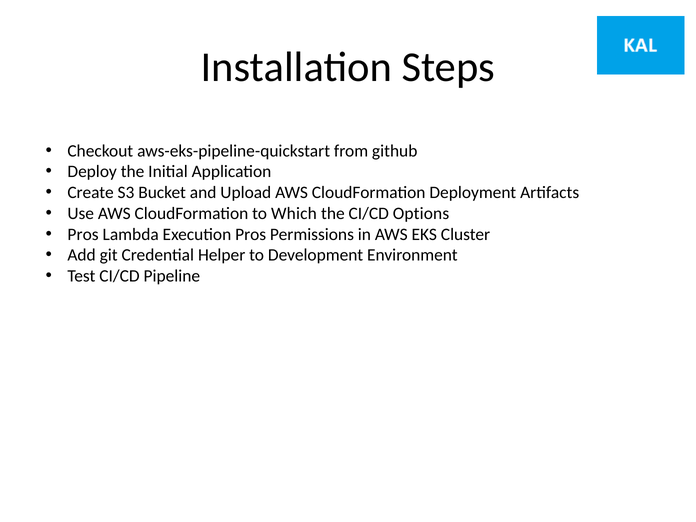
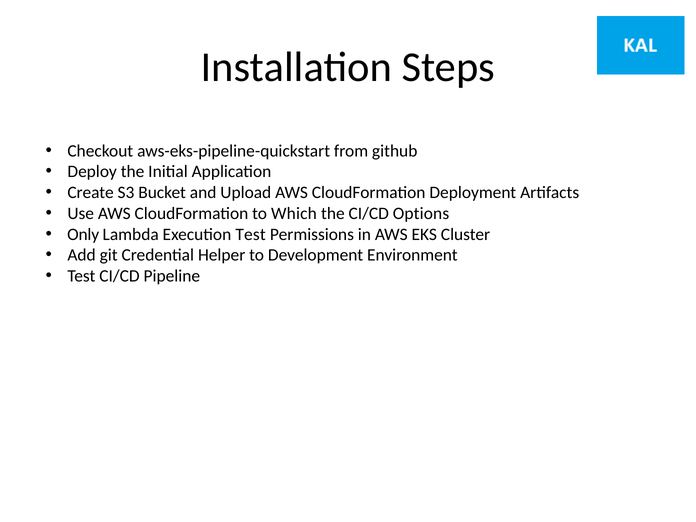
Pros: Pros -> Only (83, 234)
Execution Pros: Pros -> Test (251, 234)
